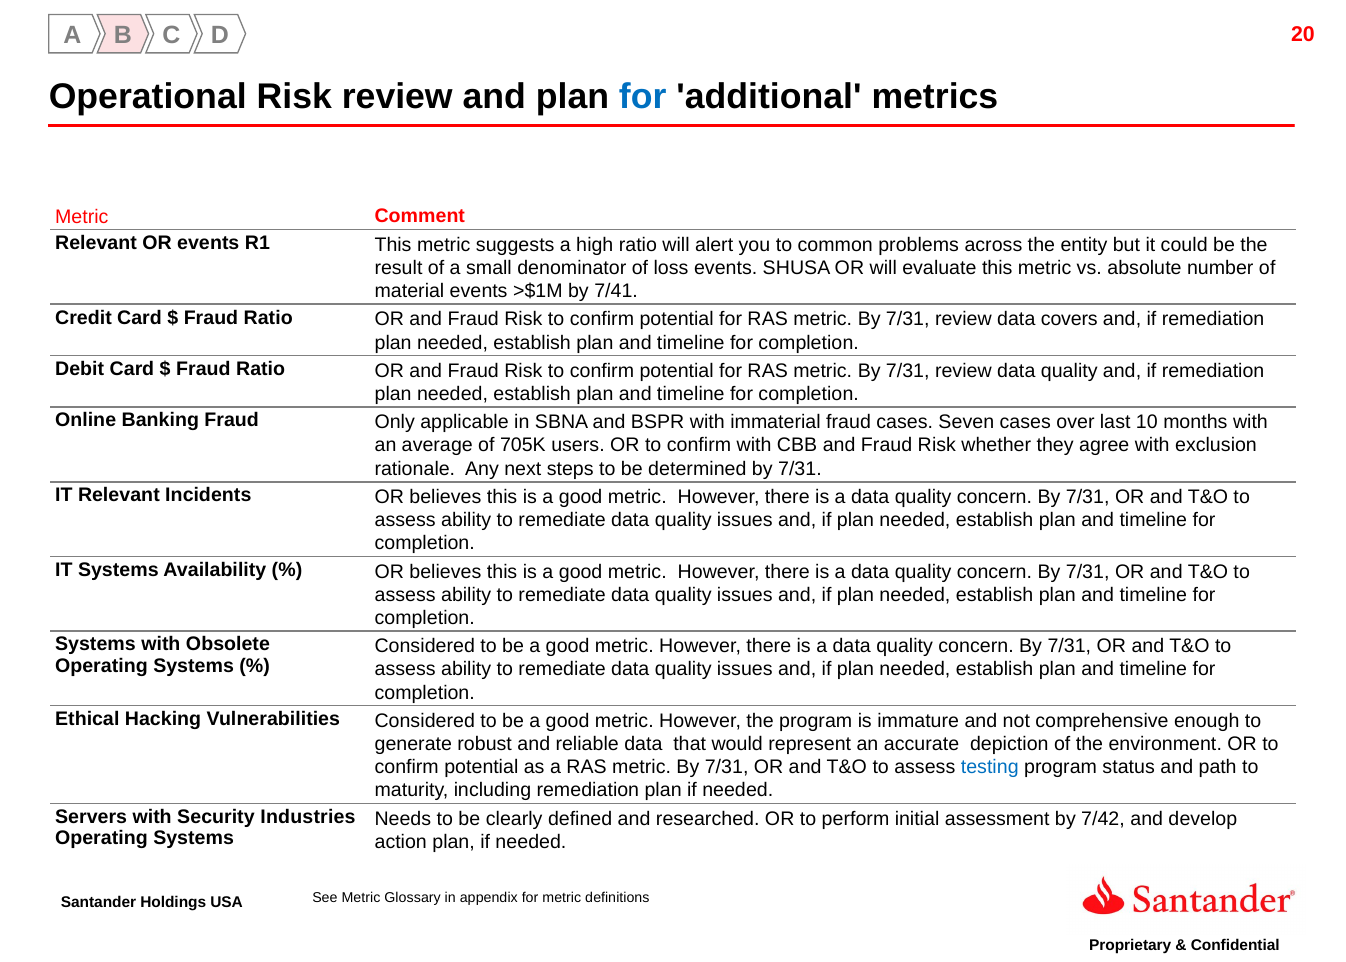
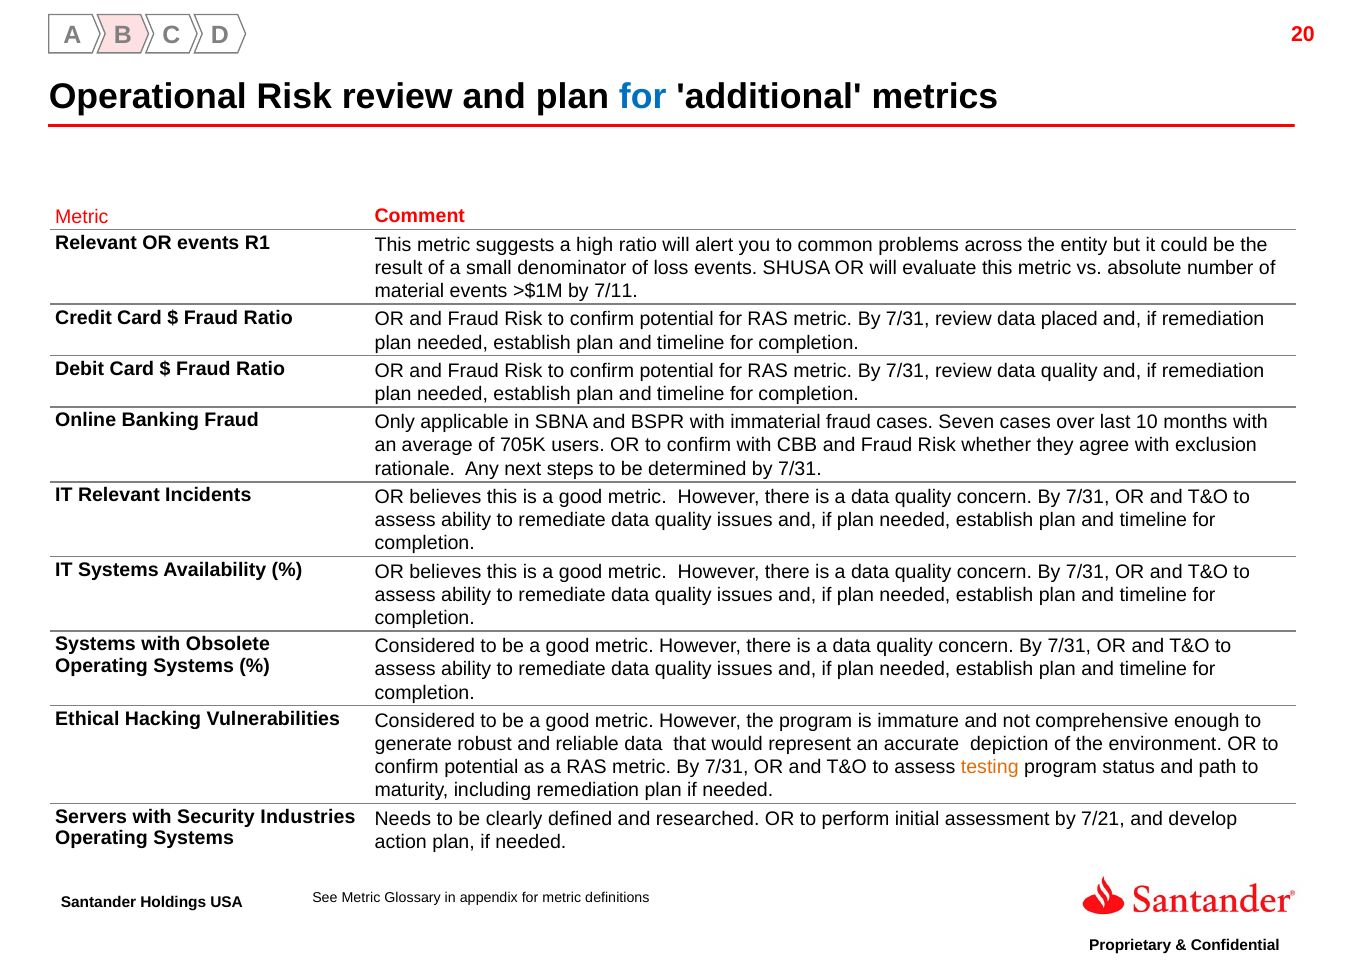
7/41: 7/41 -> 7/11 (616, 291)
covers: covers -> placed (1069, 319)
testing colour: blue -> orange (990, 767)
7/42: 7/42 -> 7/21 (1103, 818)
